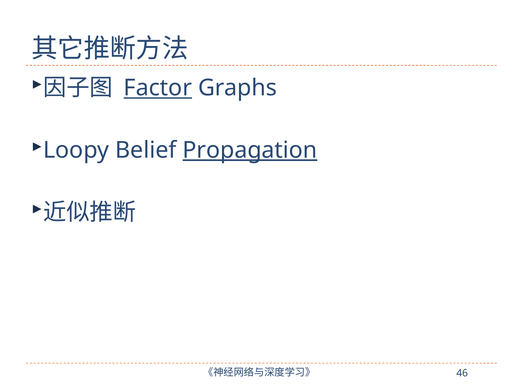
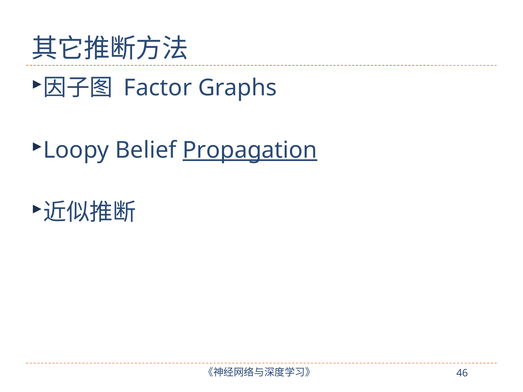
Factor underline: present -> none (158, 88)
